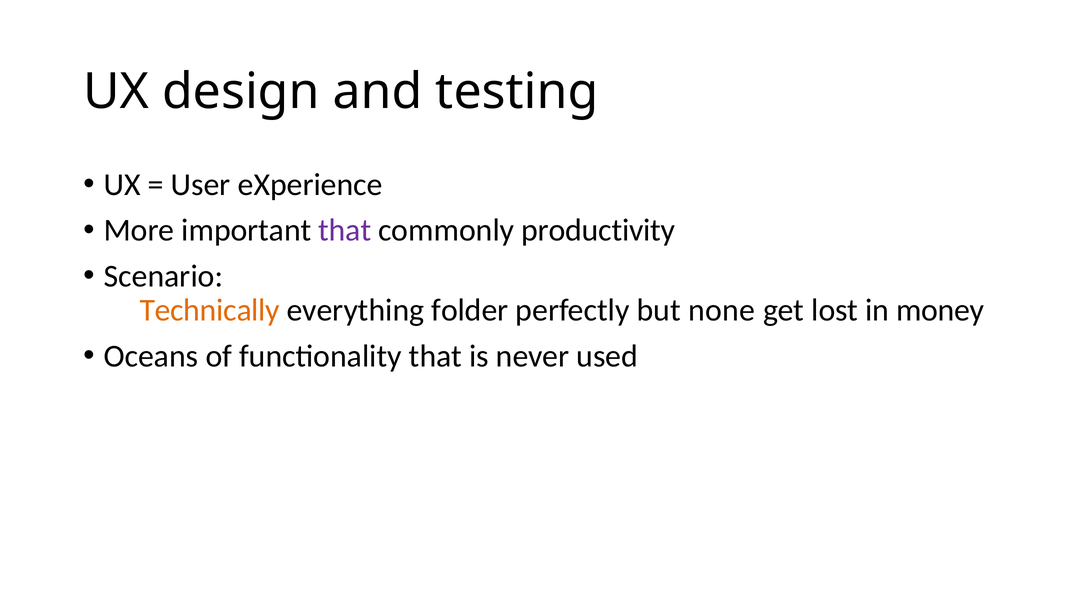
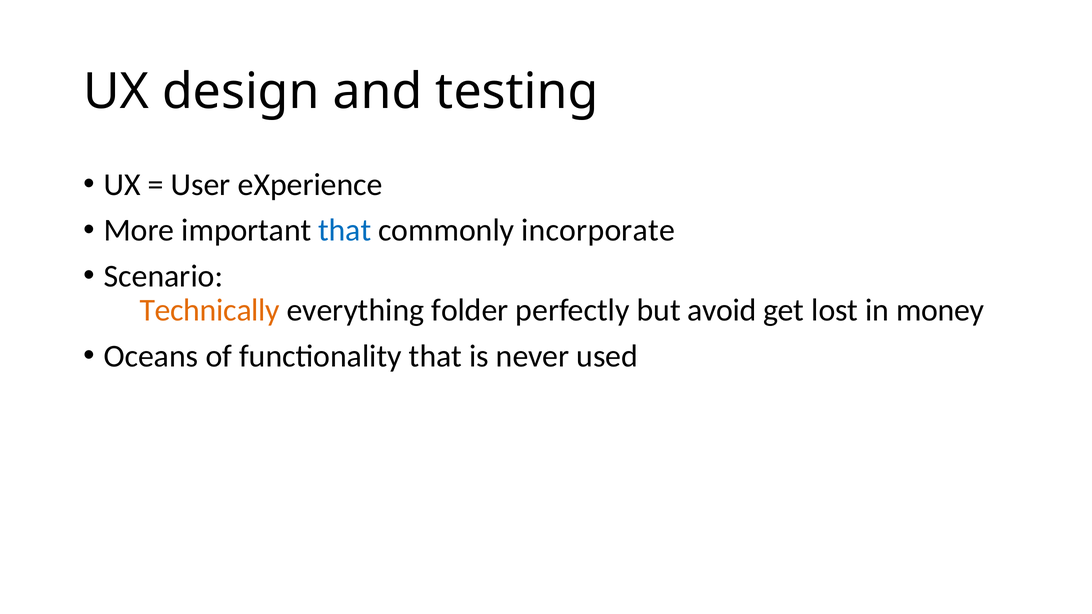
that colour: purple -> blue (345, 230)
productivity: productivity -> incorporate (598, 230)
none: none -> avoid (722, 311)
